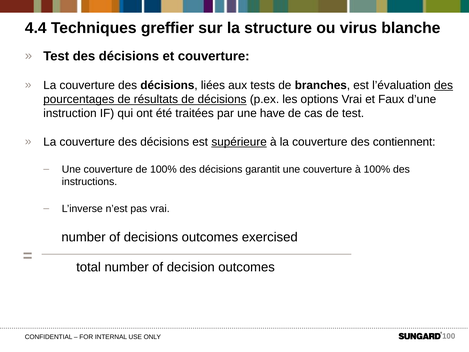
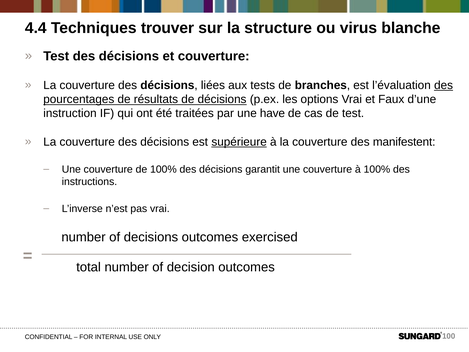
greffier: greffier -> trouver (167, 28)
contiennent: contiennent -> manifestent (404, 142)
